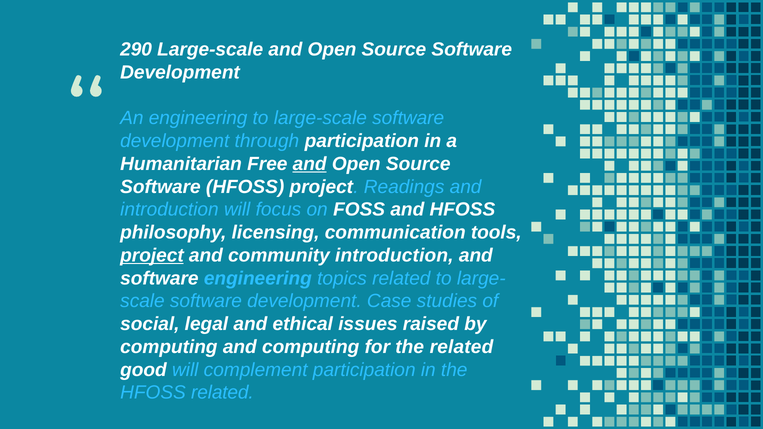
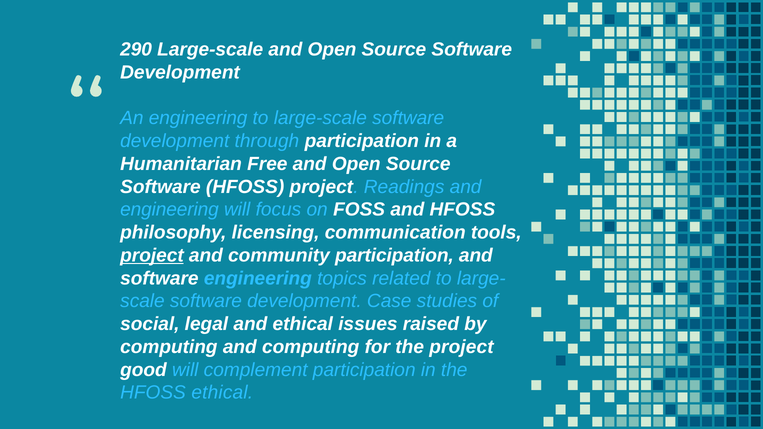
and underline: present -> none (310, 164)
introduction: introduction -> engineering (170, 210)
community introduction: introduction -> participation (394, 255)
the related: related -> project (461, 347)
HFOSS related: related -> ethical (222, 393)
